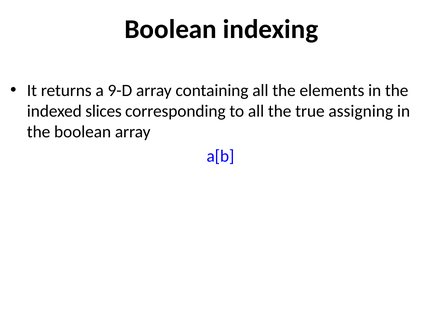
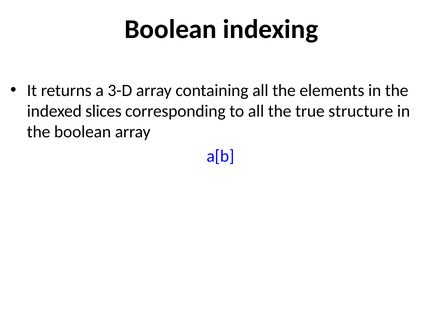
9-D: 9-D -> 3-D (120, 91)
assigning: assigning -> structure (361, 111)
